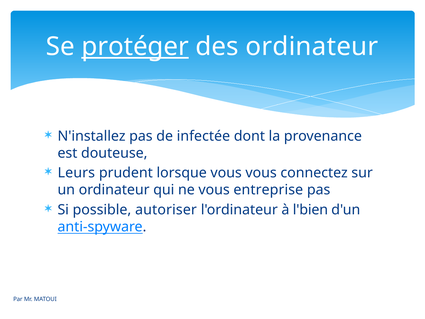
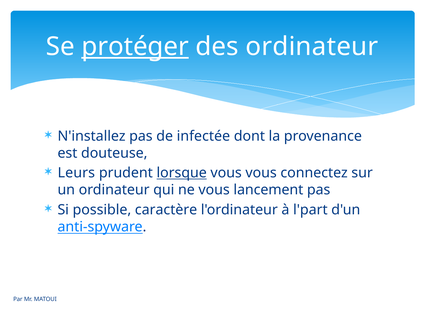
lorsque underline: none -> present (182, 173)
entreprise: entreprise -> lancement (268, 190)
autoriser: autoriser -> caractère (166, 210)
l'bien: l'bien -> l'part (310, 210)
